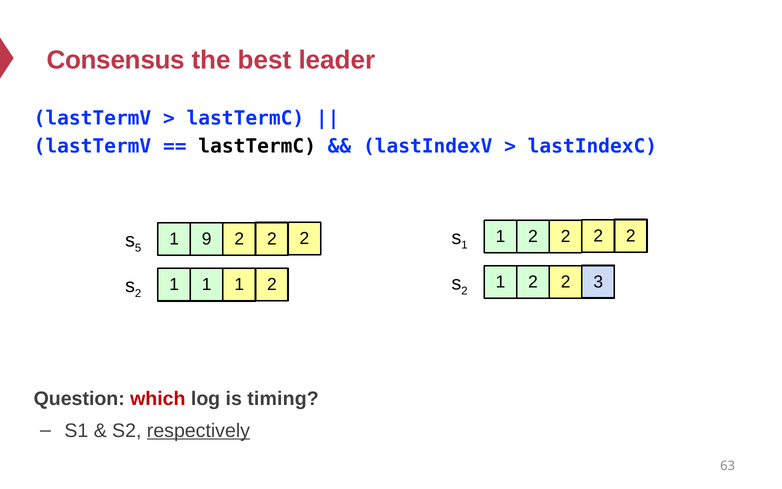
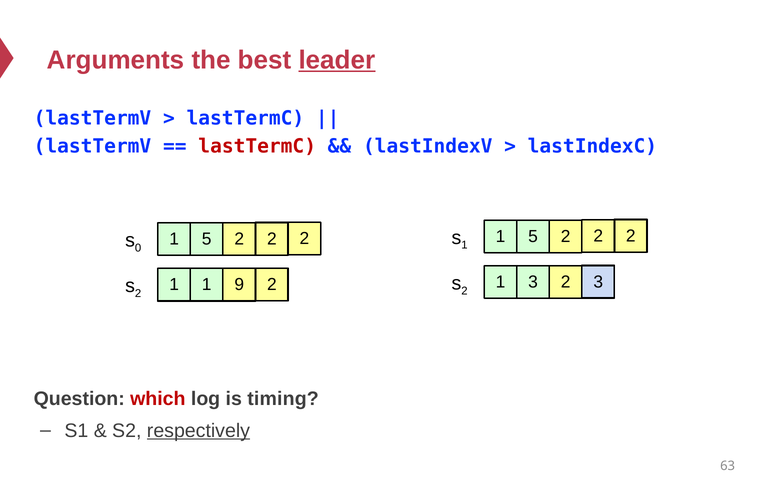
Consensus: Consensus -> Arguments (116, 60)
leader underline: none -> present (337, 60)
lastTermC colour: black -> red (257, 146)
2: 2 -> 5 (533, 236)
9: 9 -> 5 (207, 239)
5: 5 -> 0 (138, 248)
2: 2 -> 3 (533, 282)
1: 1 -> 9 (239, 285)
